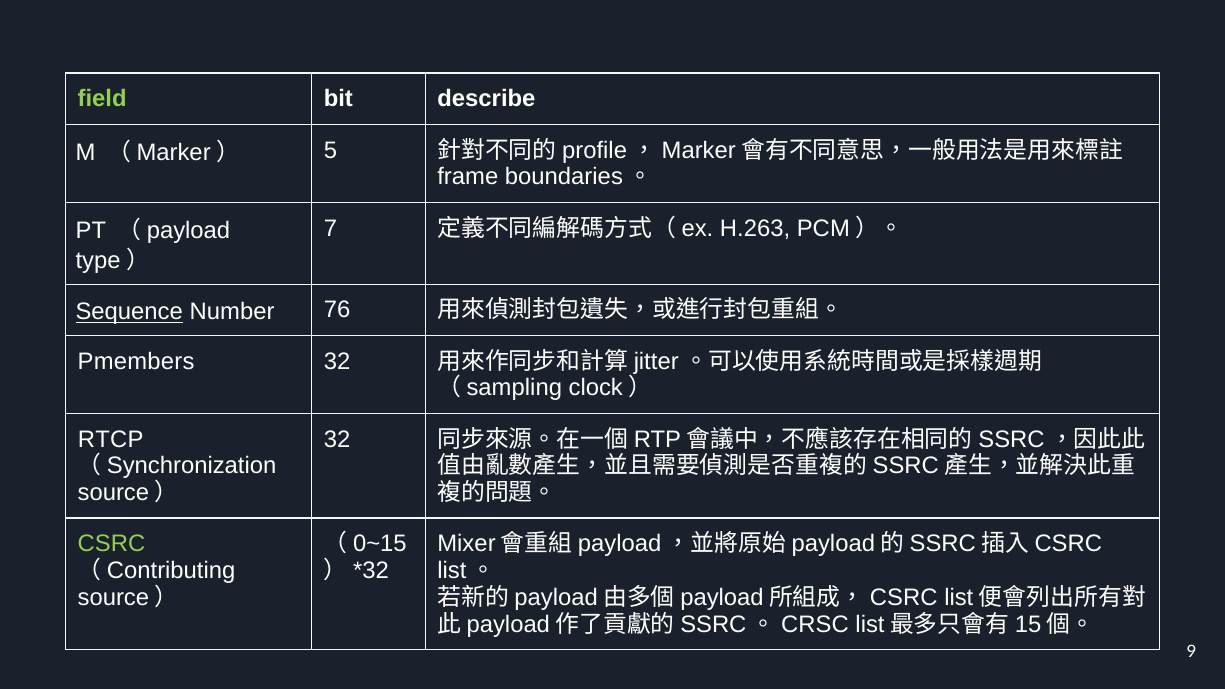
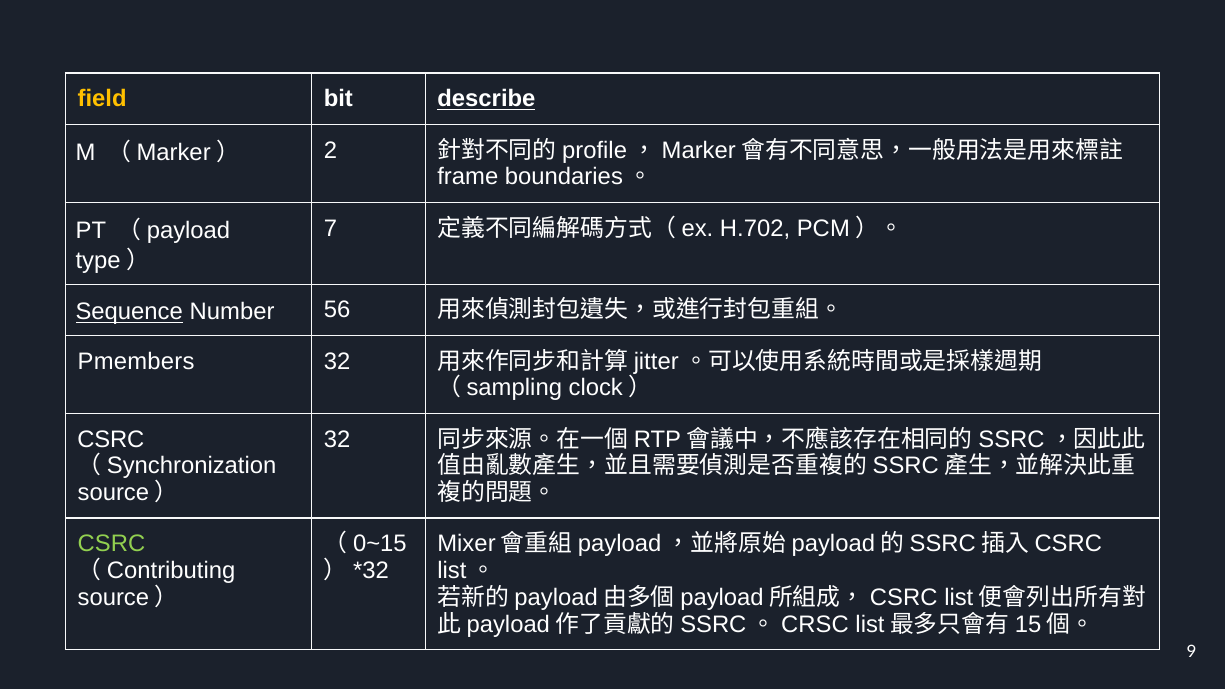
field colour: light green -> yellow (102, 99)
describe underline: none -> present (486, 99)
5: 5 -> 2 (330, 150)
H.263: H.263 -> H.702 (755, 228)
76: 76 -> 56 (337, 310)
RTCP: RTCP -> CSRC (111, 439)
